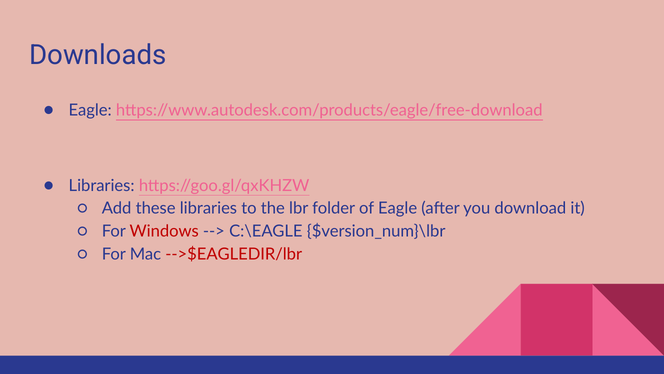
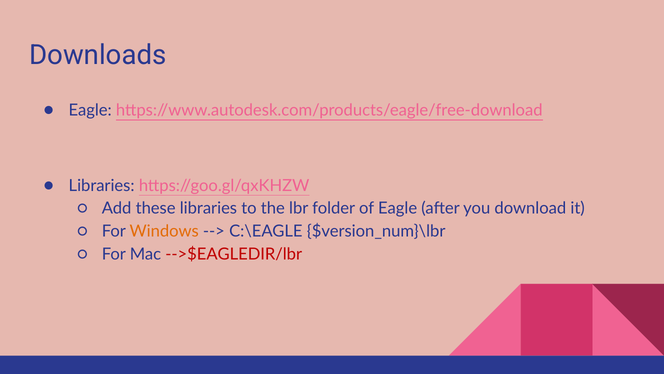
Windows colour: red -> orange (164, 231)
